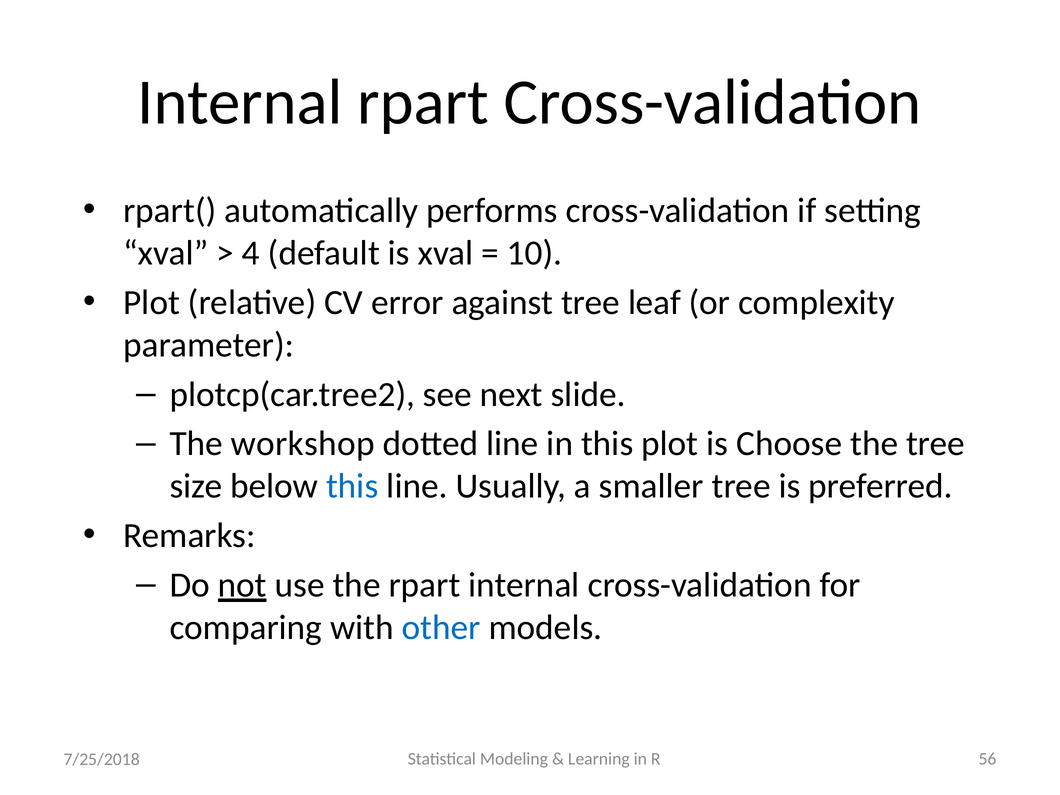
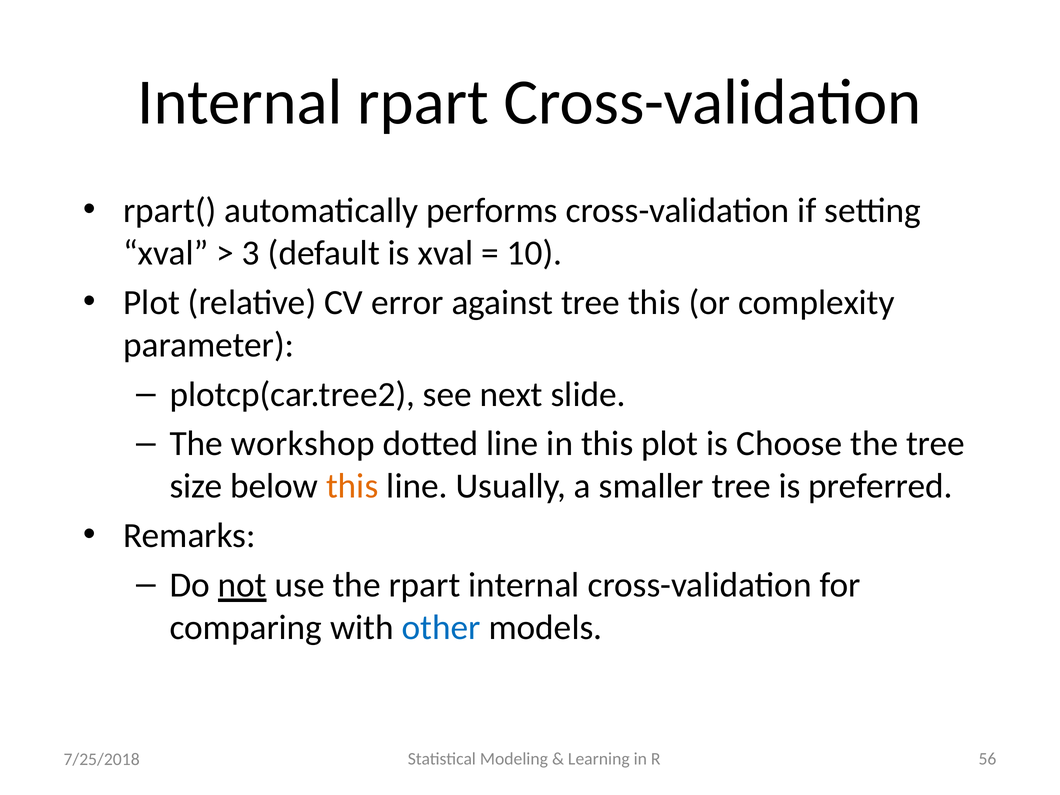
4: 4 -> 3 (251, 253)
tree leaf: leaf -> this (654, 302)
this colour: blue -> orange (352, 486)
